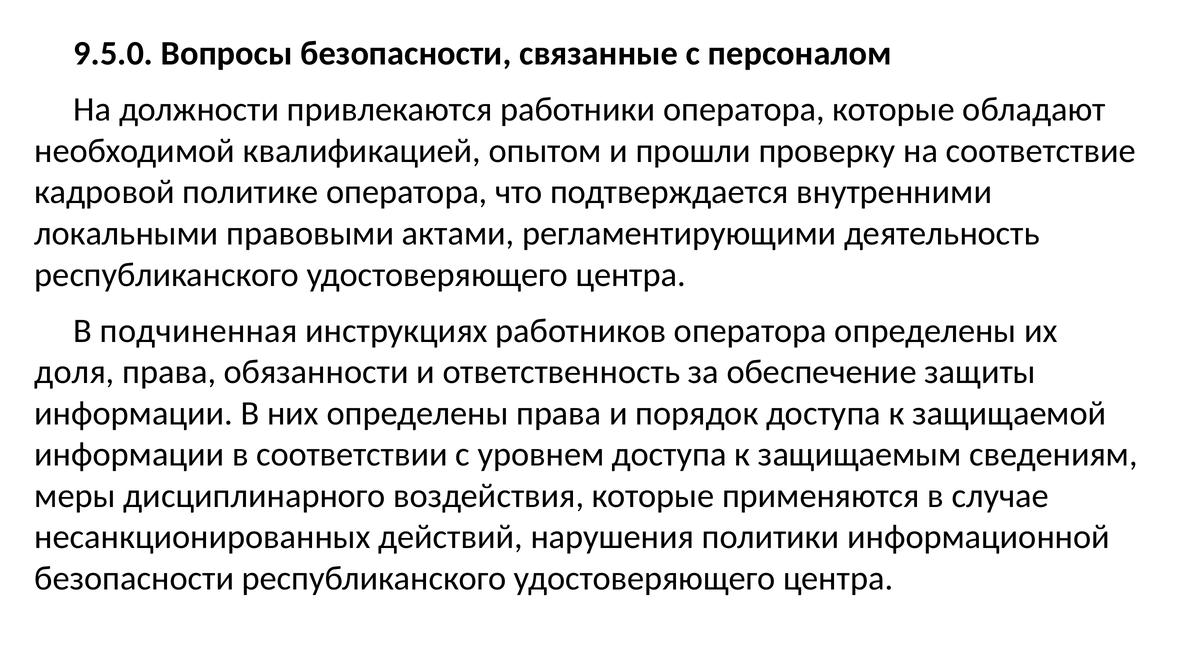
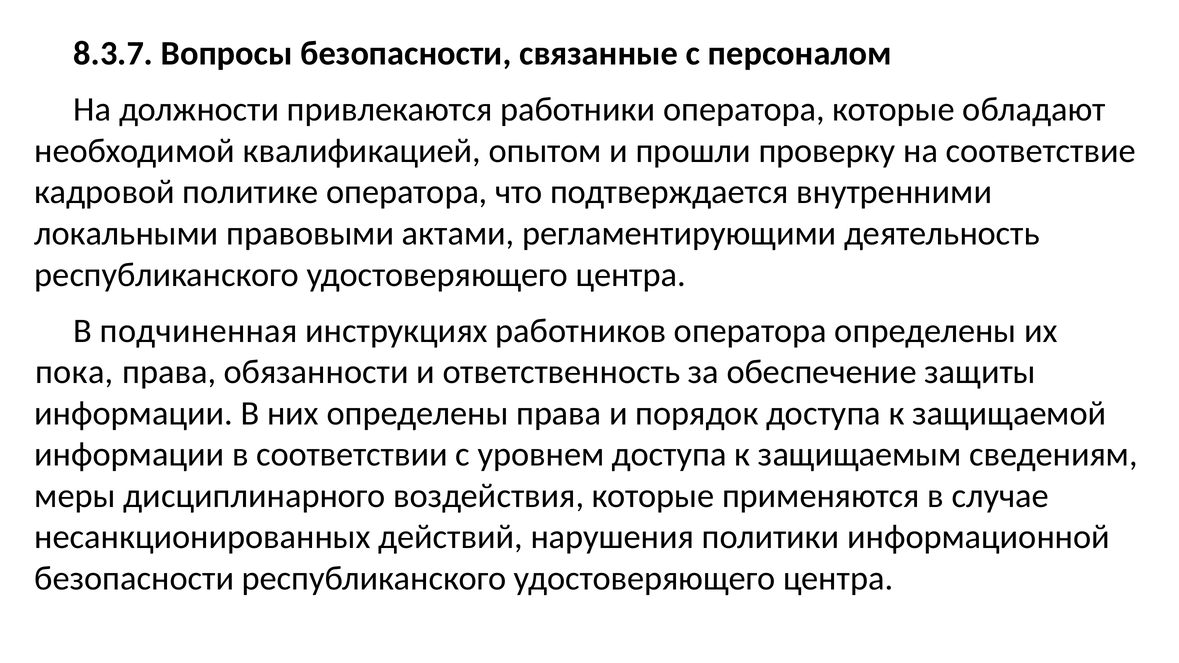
9.5.0: 9.5.0 -> 8.3.7 (113, 54)
доля: доля -> пока (74, 372)
